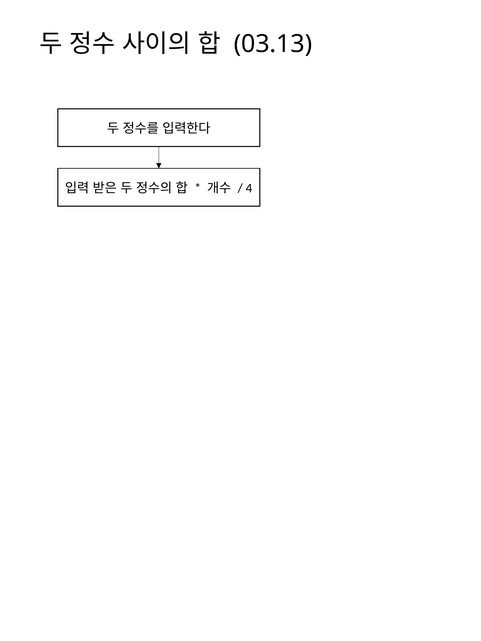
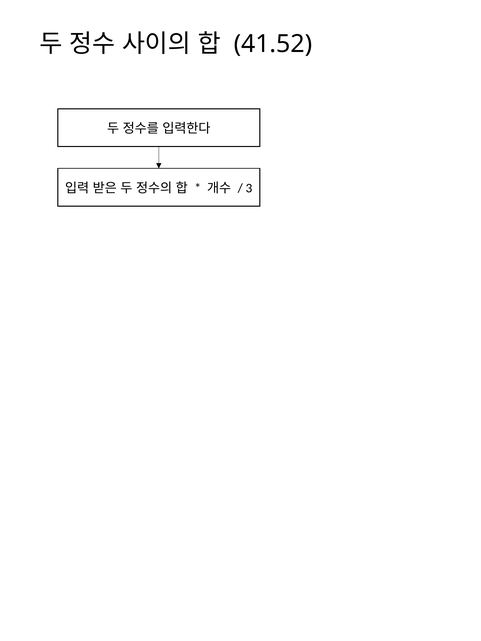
03.13: 03.13 -> 41.52 (273, 44)
4: 4 -> 3 (249, 188)
